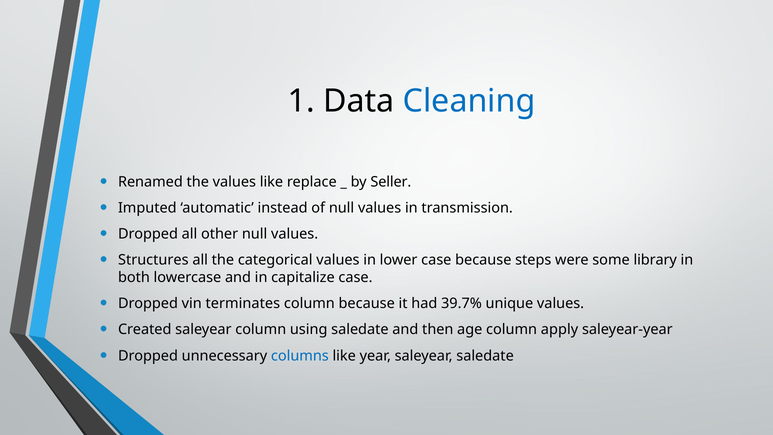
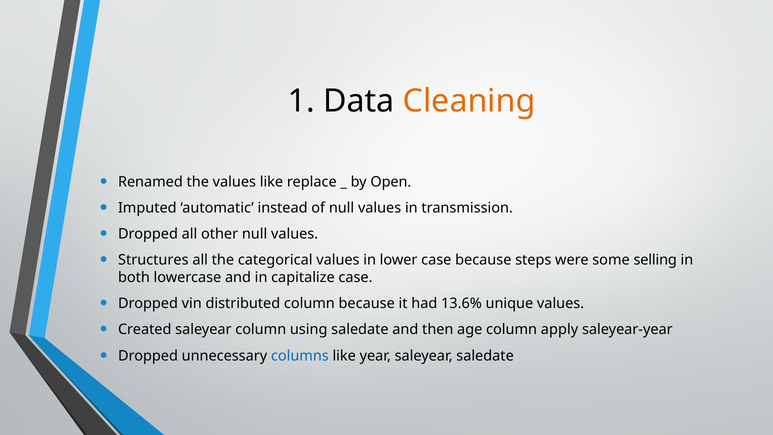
Cleaning colour: blue -> orange (469, 101)
Seller: Seller -> Open (391, 182)
library: library -> selling (655, 260)
terminates: terminates -> distributed (243, 303)
39.7%: 39.7% -> 13.6% (461, 303)
